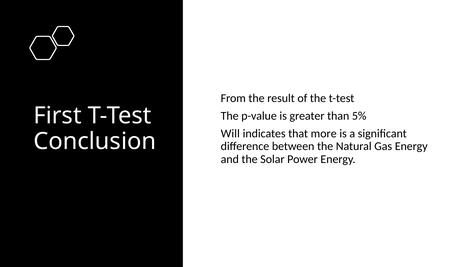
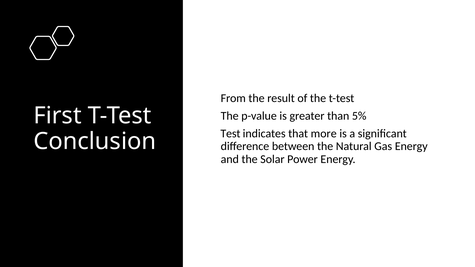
Will: Will -> Test (230, 134)
